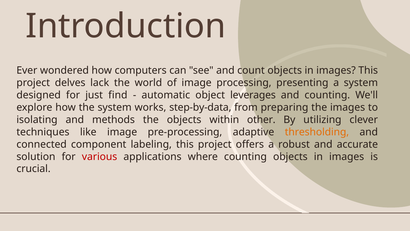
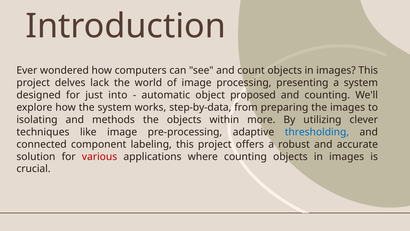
find: find -> into (118, 95)
leverages: leverages -> proposed (253, 95)
other: other -> more (261, 119)
thresholding colour: orange -> blue (317, 132)
